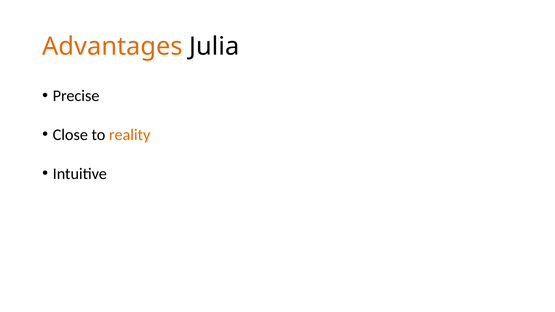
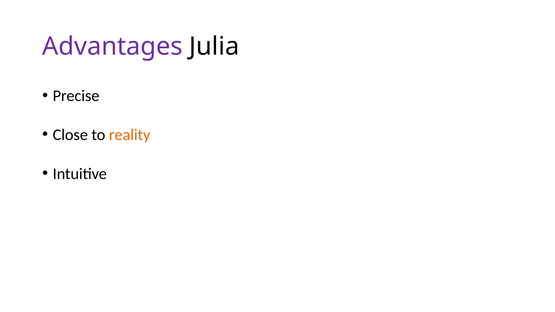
Advantages colour: orange -> purple (113, 47)
